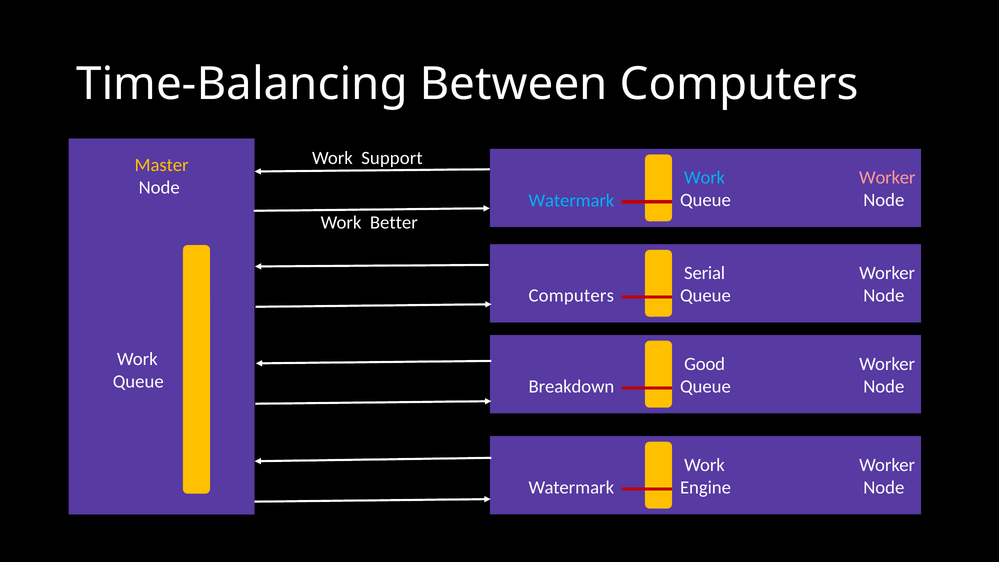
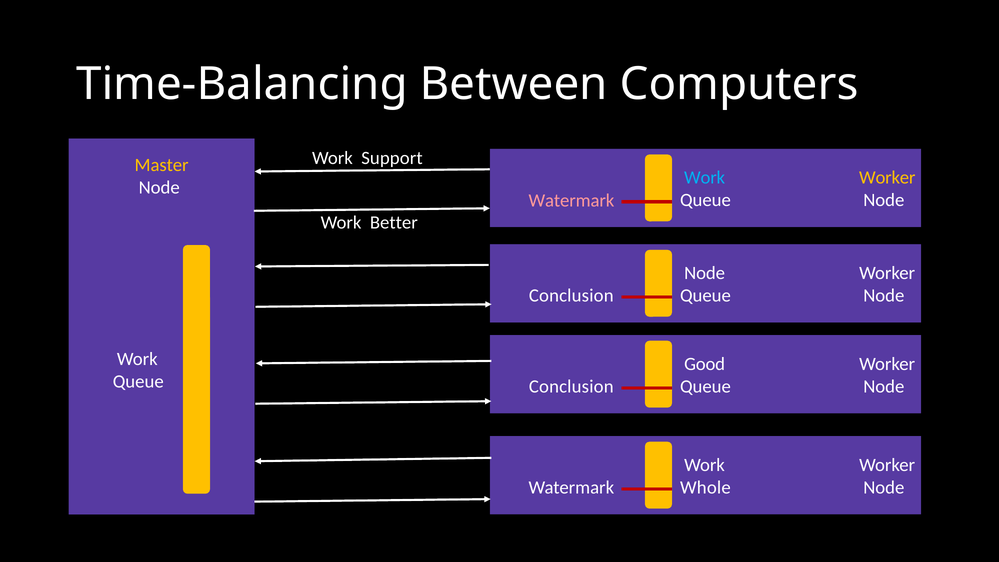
Worker colour: pink -> yellow (887, 178)
Watermark colour: light blue -> pink (571, 200)
Serial: Serial -> Node (705, 273)
Computers: Computers -> Conclusion (571, 296)
Breakdown: Breakdown -> Conclusion (571, 387)
Engine: Engine -> Whole (705, 487)
